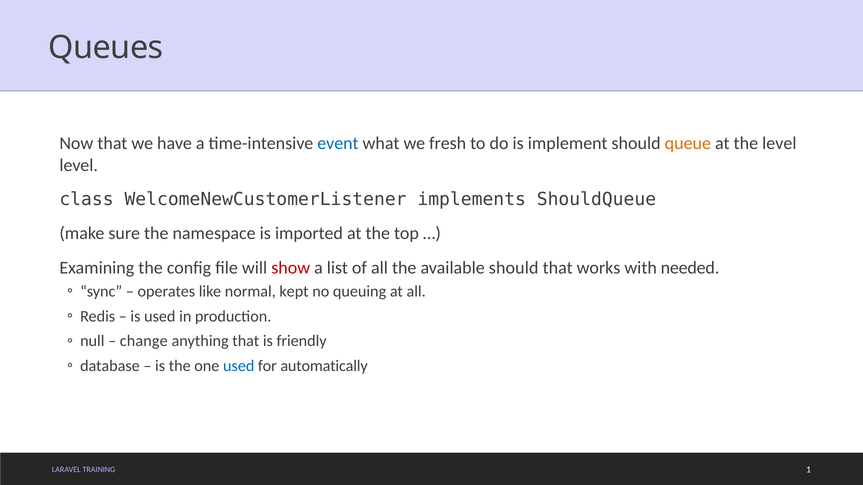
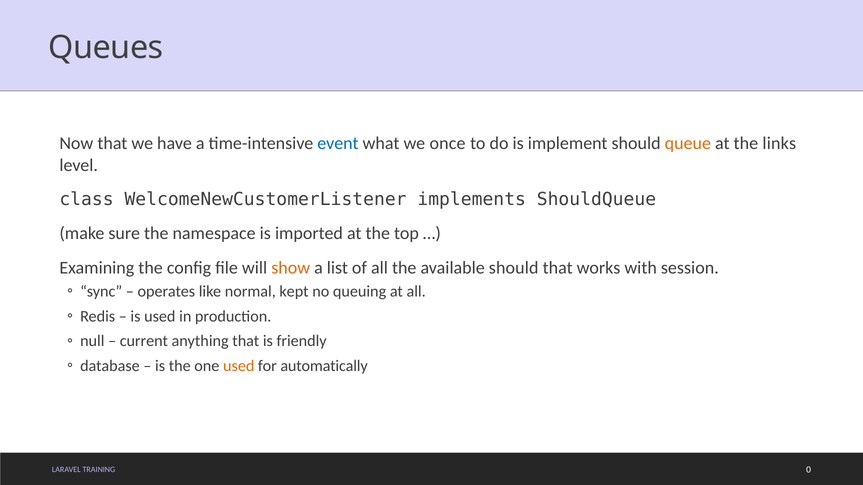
fresh: fresh -> once (448, 144)
the level: level -> links (779, 144)
show colour: red -> orange (291, 268)
needed: needed -> session (690, 268)
change: change -> current (144, 341)
used colour: blue -> orange (239, 366)
1: 1 -> 0 (809, 470)
